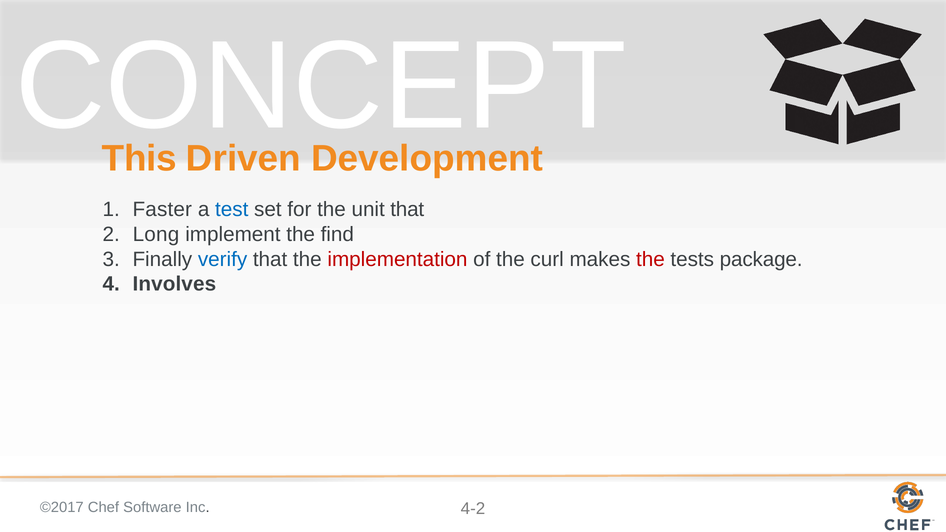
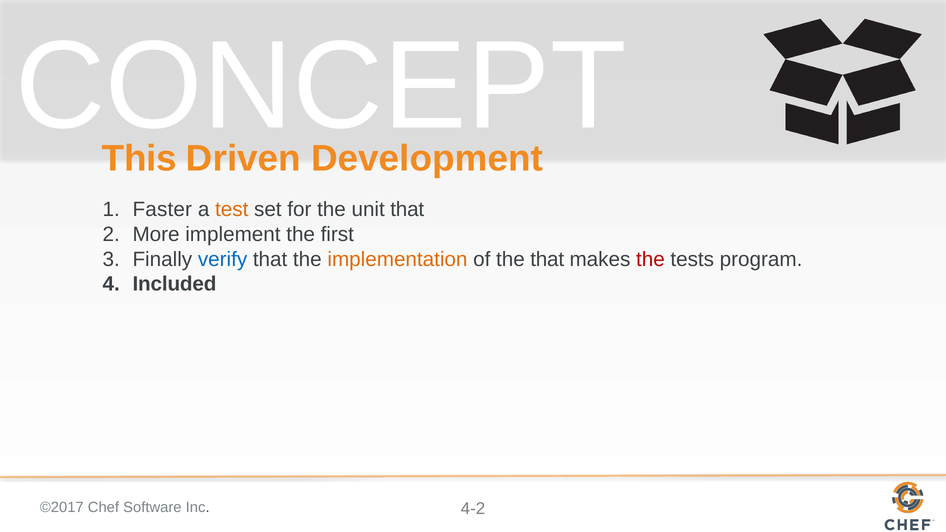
test colour: blue -> orange (232, 210)
Long: Long -> More (156, 234)
find: find -> first (337, 234)
implementation colour: red -> orange (397, 259)
the curl: curl -> that (547, 259)
package: package -> program (761, 259)
Involves: Involves -> Included (174, 284)
